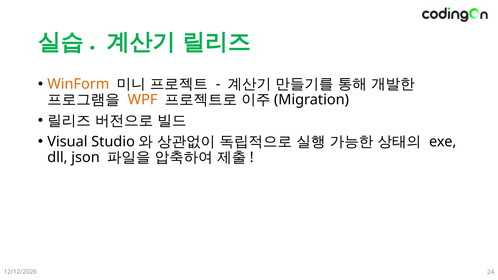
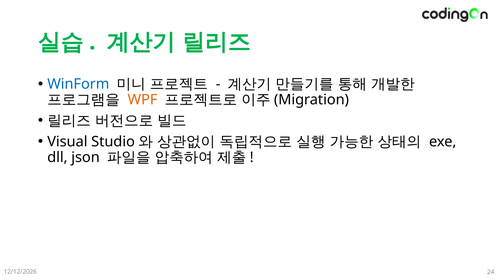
WinForm colour: orange -> blue (78, 84)
